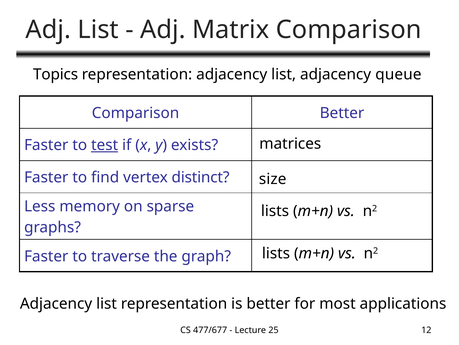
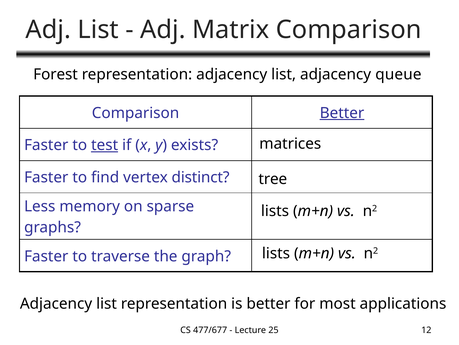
Topics: Topics -> Forest (56, 74)
Better underline: none -> present (342, 113)
size: size -> tree (273, 179)
